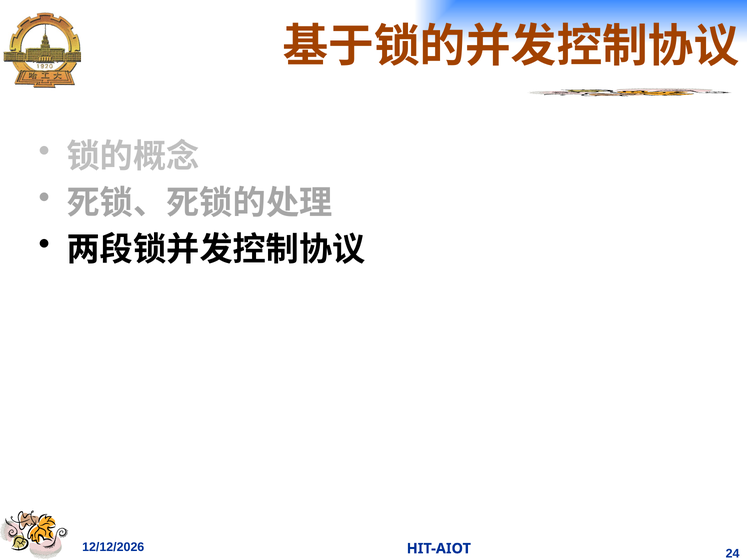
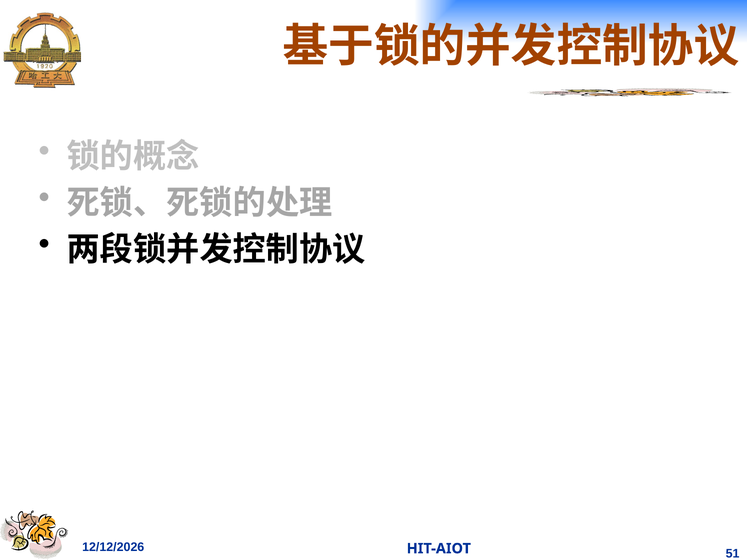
24: 24 -> 51 (733, 554)
